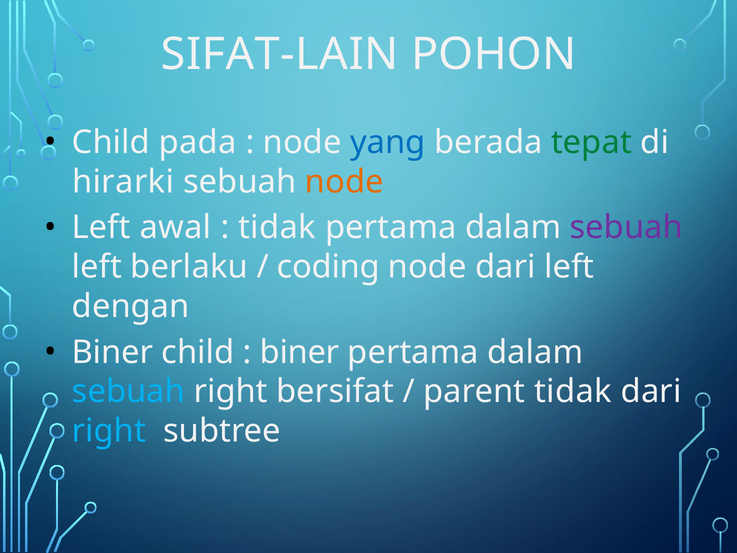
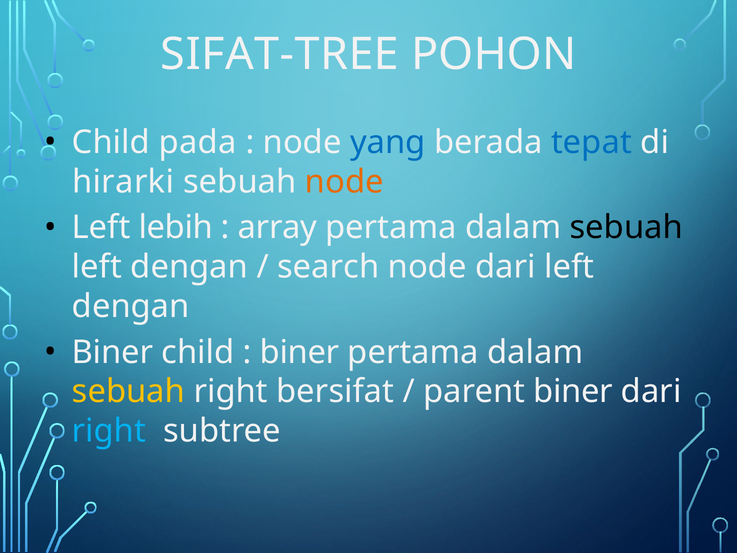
SIFAT-LAIN: SIFAT-LAIN -> SIFAT-TREE (280, 54)
tepat colour: green -> blue (591, 142)
awal: awal -> lebih (176, 228)
tidak: tidak -> array (277, 228)
sebuah colour: purple -> black (626, 228)
berlaku: berlaku -> dengan (189, 267)
coding: coding -> search (328, 267)
sebuah colour: light blue -> yellow (128, 391)
parent tidak: tidak -> biner (573, 391)
